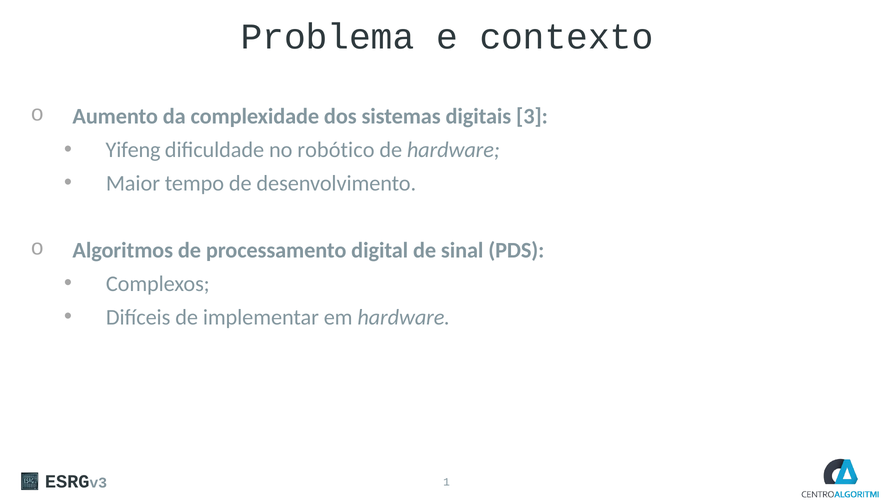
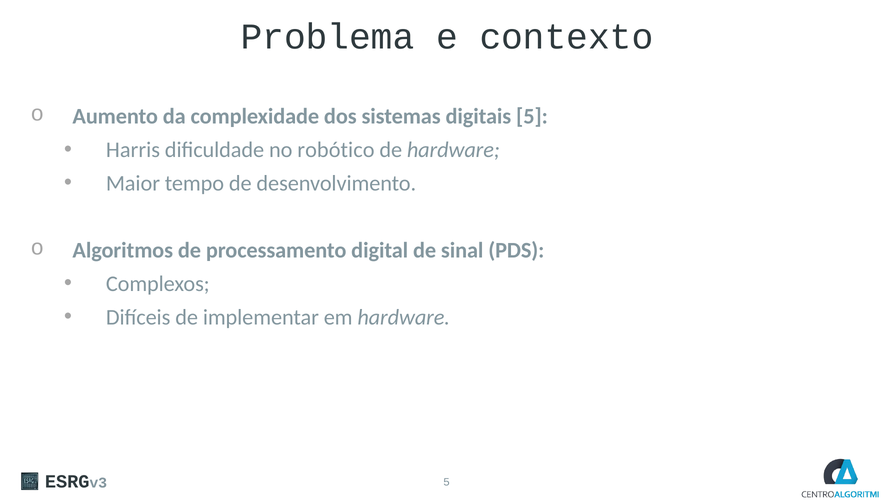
digitais 3: 3 -> 5 (532, 117)
Yifeng: Yifeng -> Harris (133, 150)
1: 1 -> 5 (446, 483)
